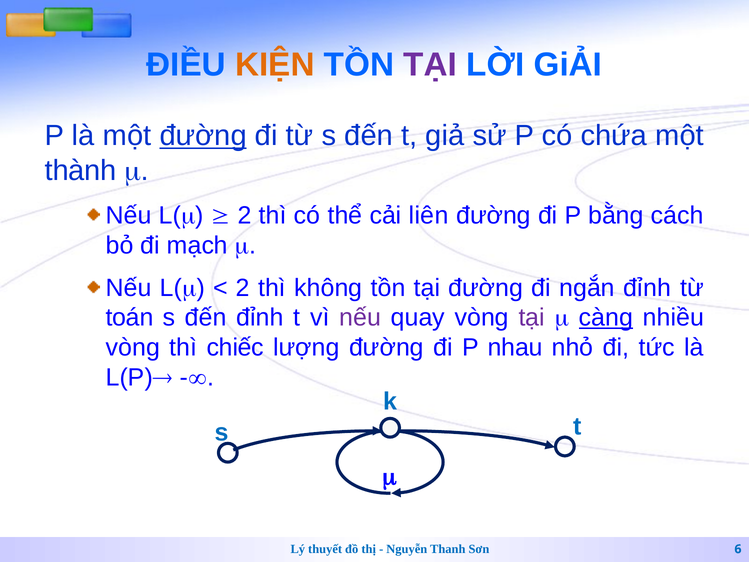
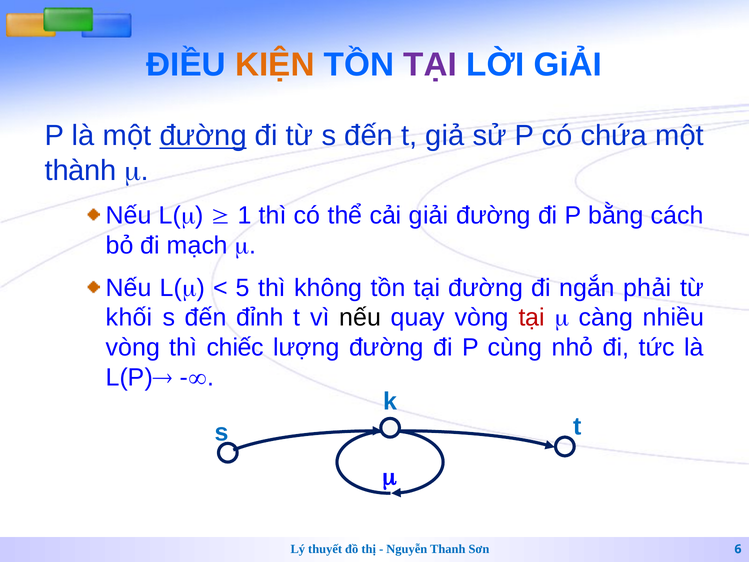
2: 2 -> 1 (245, 215)
cải liên: liên -> giải (429, 215)
2: 2 -> 5 (243, 288)
ngắn đỉnh: đỉnh -> phải (647, 288)
toán: toán -> khối (129, 318)
nếu colour: purple -> black (360, 318)
tại colour: purple -> red (532, 318)
càng underline: present -> none (606, 318)
nhau: nhau -> cùng (515, 348)
